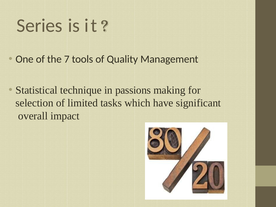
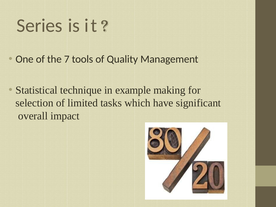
passions: passions -> example (133, 90)
